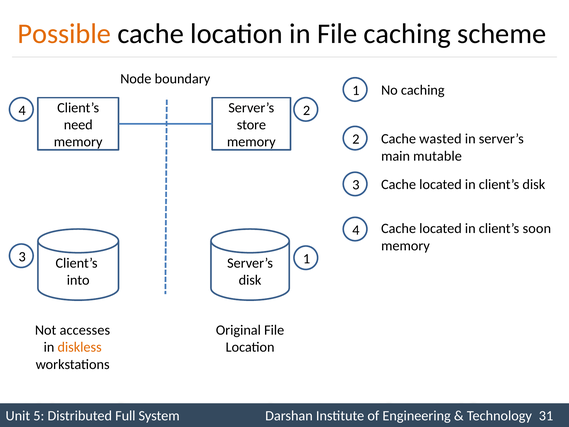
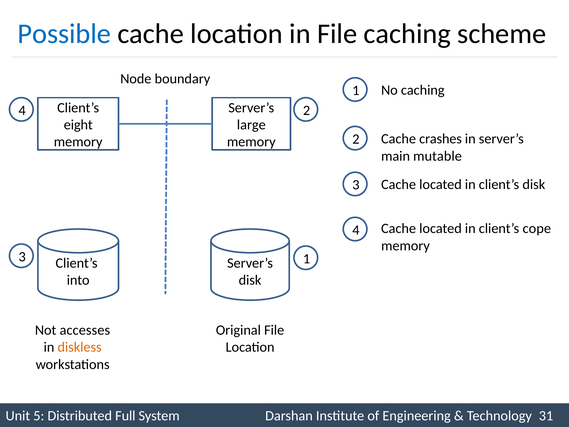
Possible colour: orange -> blue (64, 34)
need: need -> eight (78, 125)
store: store -> large (251, 125)
wasted: wasted -> crashes (441, 139)
soon: soon -> cope (537, 228)
